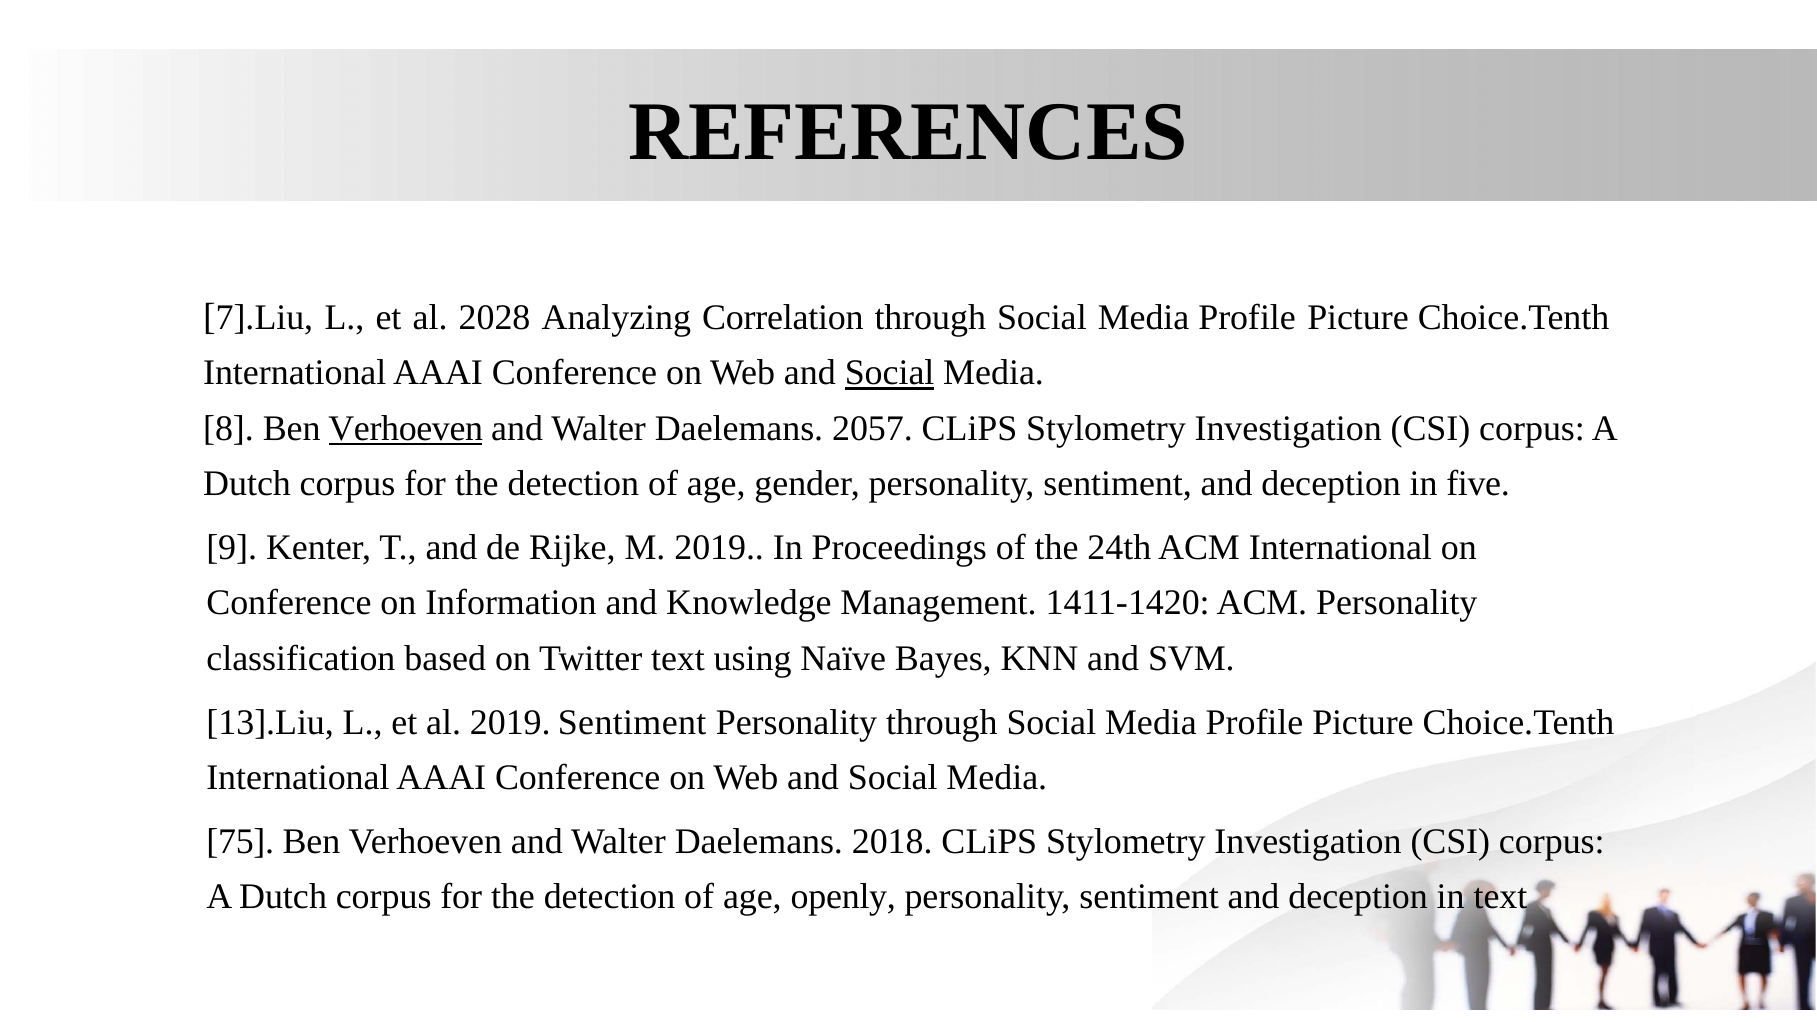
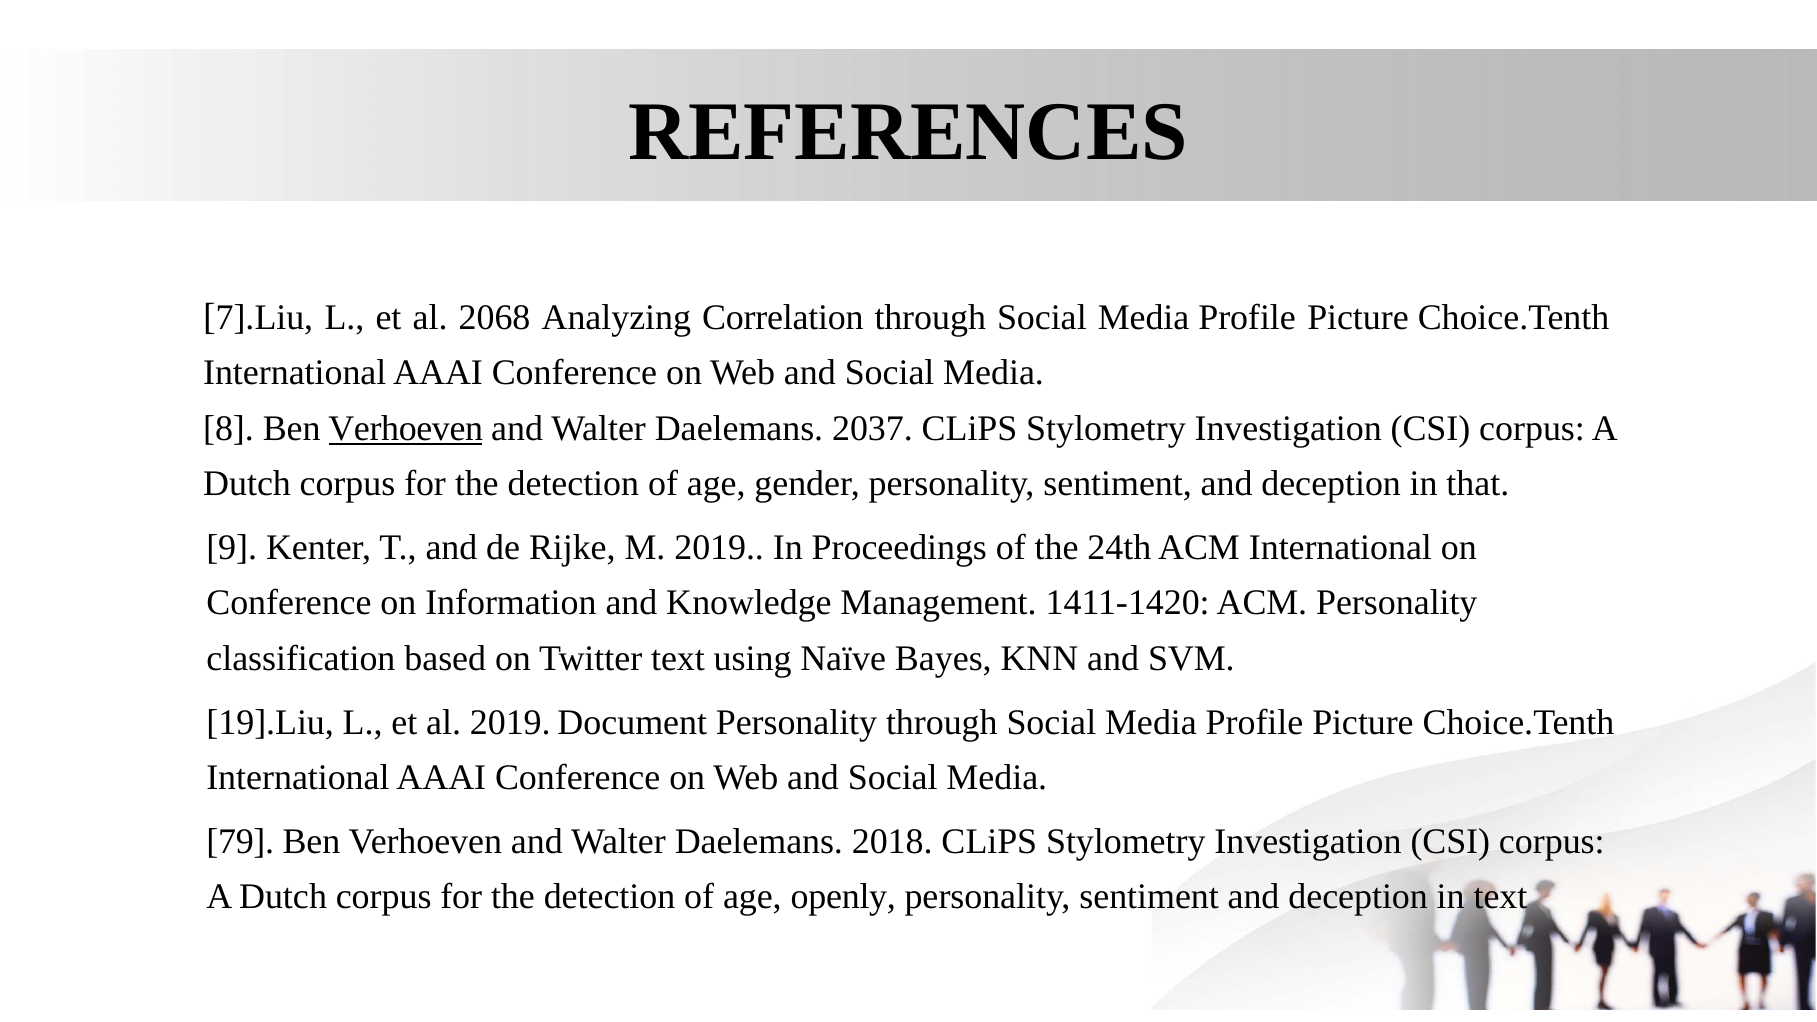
2028: 2028 -> 2068 (495, 318)
Social underline: present -> none (890, 373)
2057: 2057 -> 2037 (872, 428)
five: five -> that (1478, 483)
13].Liu: 13].Liu -> 19].Liu (270, 722)
2019 Sentiment: Sentiment -> Document (632, 722)
75: 75 -> 79 (240, 842)
